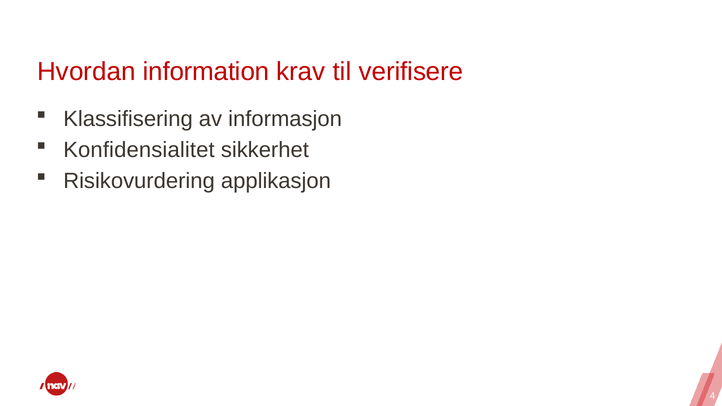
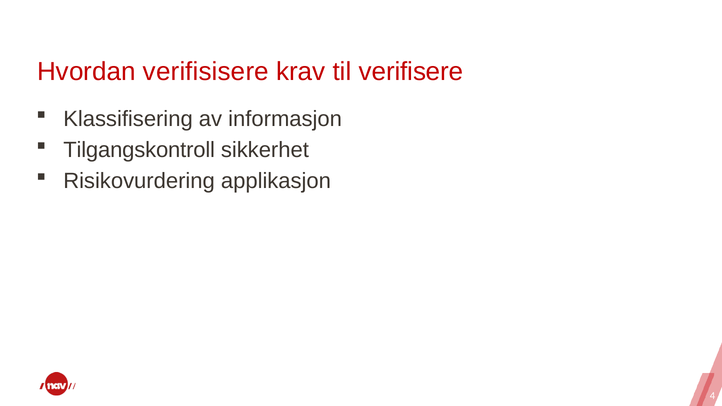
information: information -> verifisisere (206, 72)
Konfidensialitet: Konfidensialitet -> Tilgangskontroll (139, 150)
